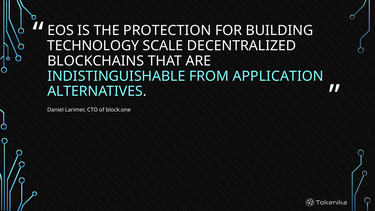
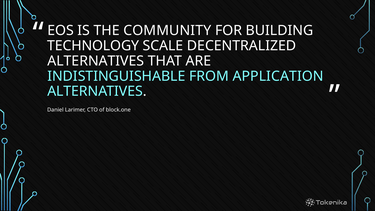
PROTECTION: PROTECTION -> COMMUNITY (167, 31)
BLOCKCHAINS: BLOCKCHAINS -> ALTERNATIVES (96, 61)
